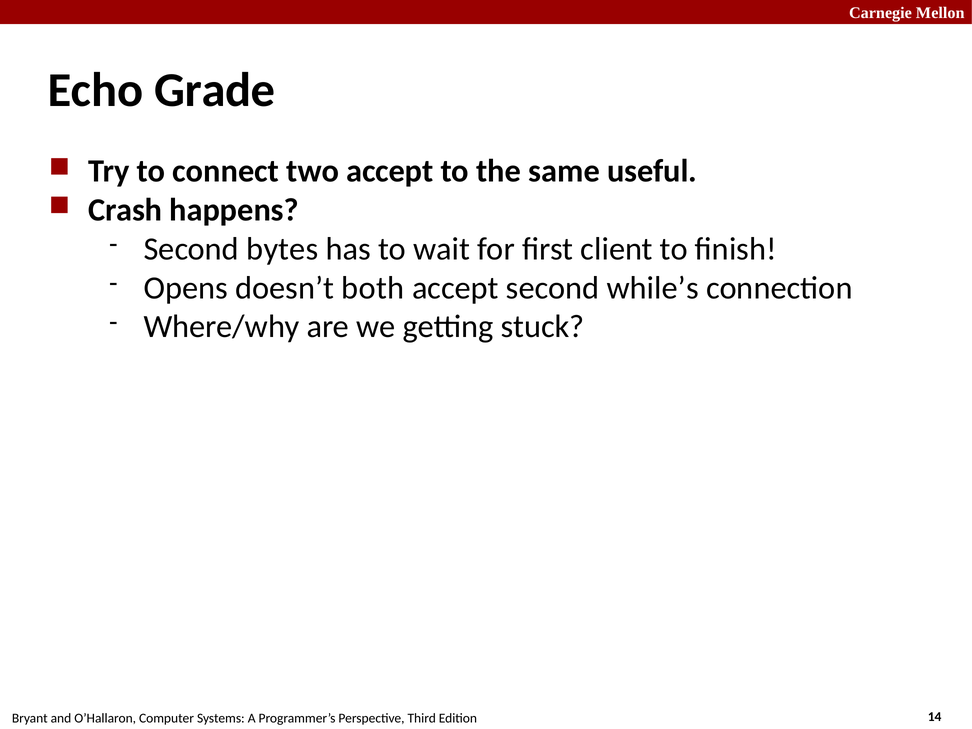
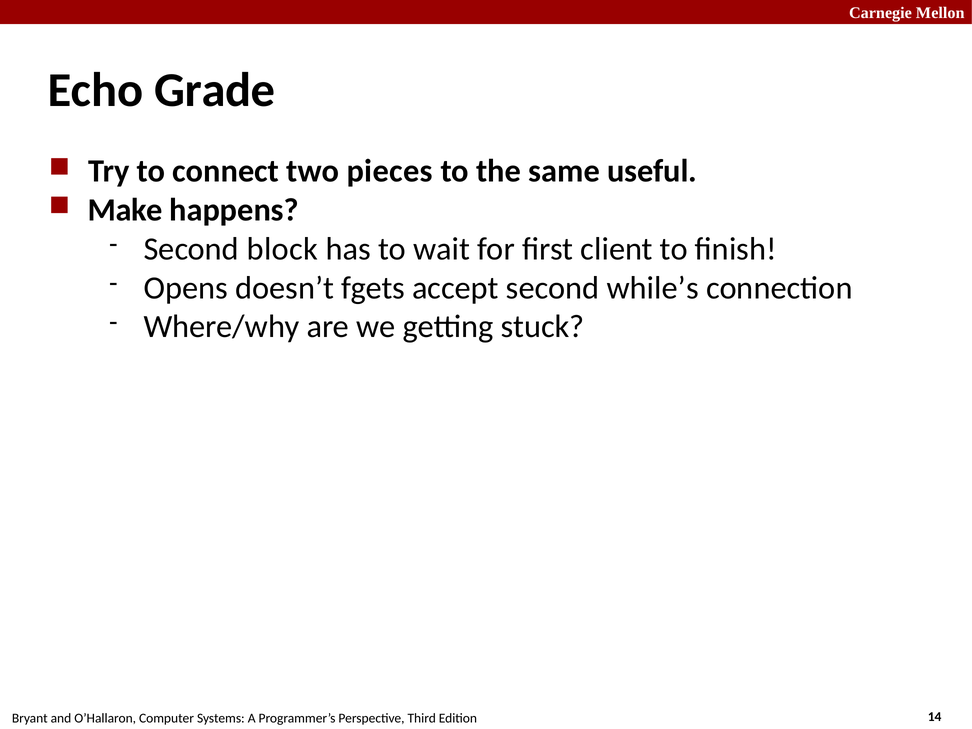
two accept: accept -> pieces (390, 171)
Crash: Crash -> Make (125, 210)
bytes: bytes -> block (282, 249)
both: both -> fgets (373, 288)
